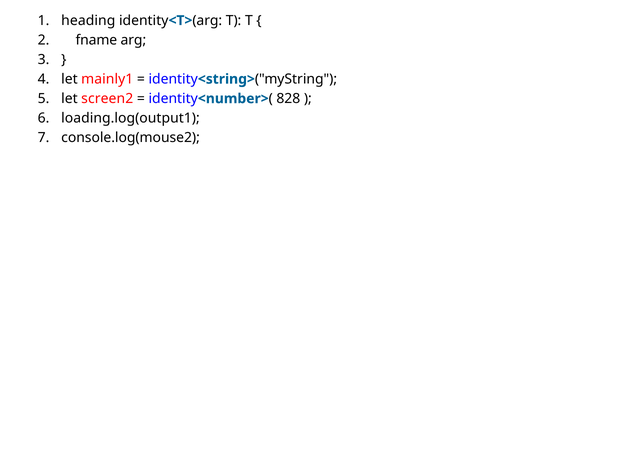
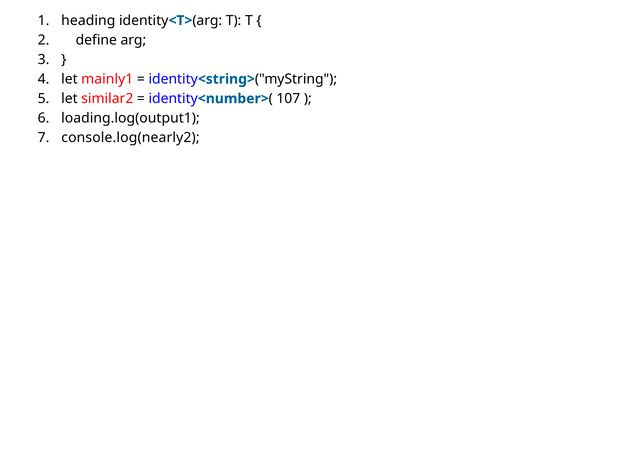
fname: fname -> define (96, 40)
screen2: screen2 -> similar2 (107, 99)
828: 828 -> 107 (288, 99)
console.log(mouse2: console.log(mouse2 -> console.log(nearly2 (130, 138)
